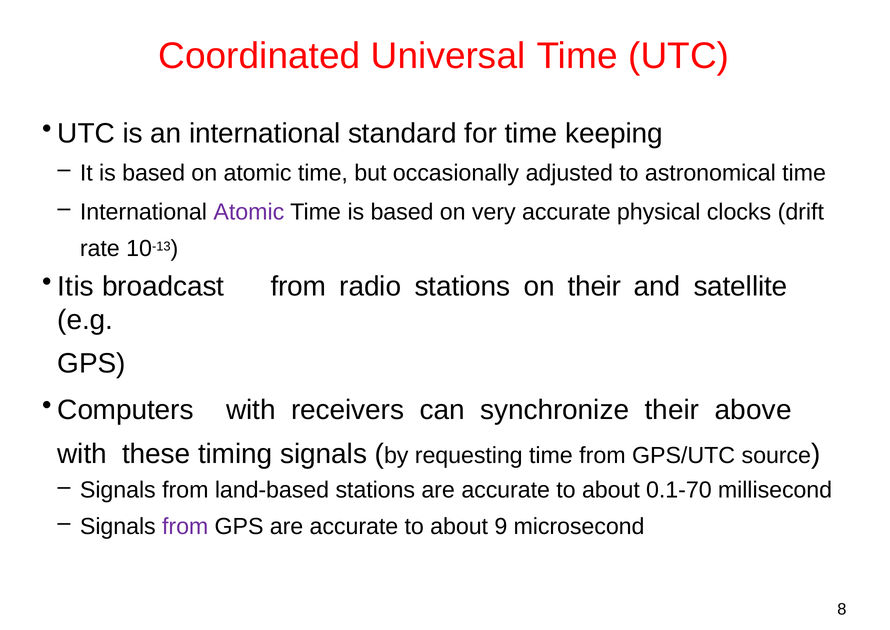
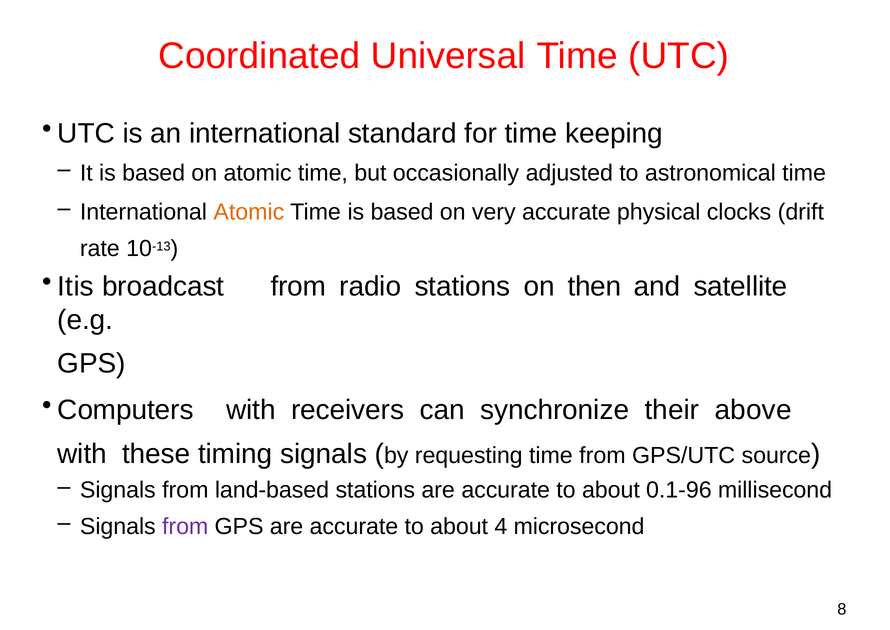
Atomic colour: purple -> orange (249, 212)
on their: their -> then (594, 286)
0.1-70: 0.1-70 -> 0.1-96 (679, 490)
9: 9 -> 4 (501, 526)
